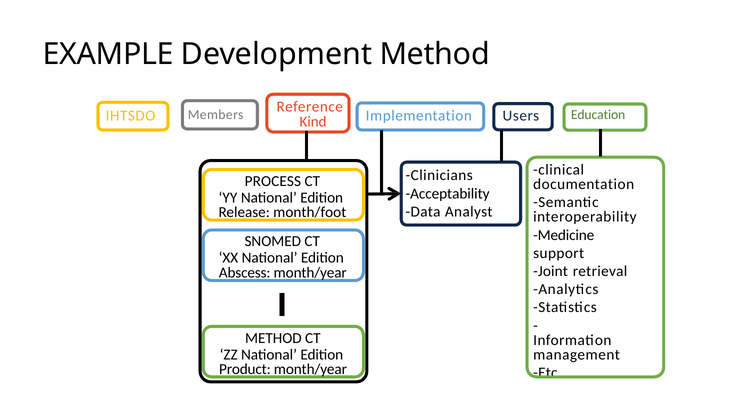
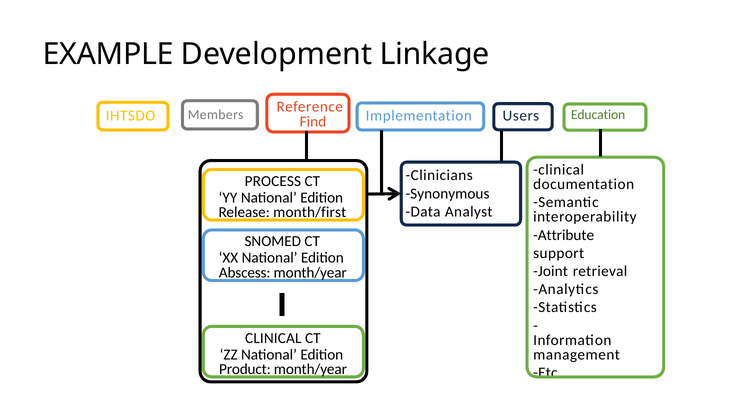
Development Method: Method -> Linkage (435, 54)
Kind: Kind -> Find (313, 122)
Acceptability: Acceptability -> Synonymous (447, 193)
month/foot: month/foot -> month/first (310, 212)
Medicine: Medicine -> Attribute (564, 235)
METHOD: METHOD -> CLINICAL (273, 338)
